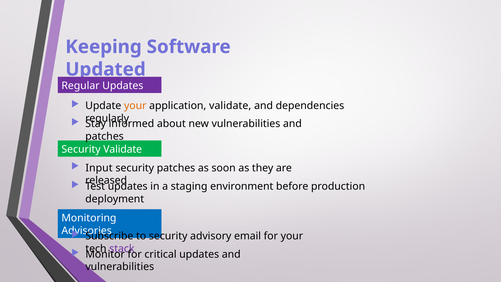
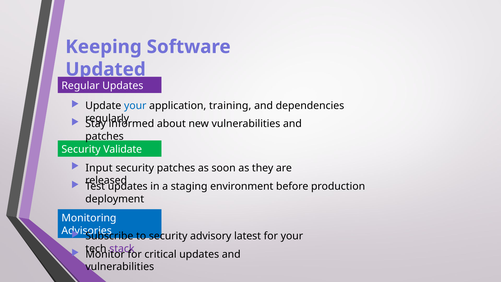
your colour: orange -> blue (135, 106)
application validate: validate -> training (230, 106)
email: email -> latest (248, 236)
